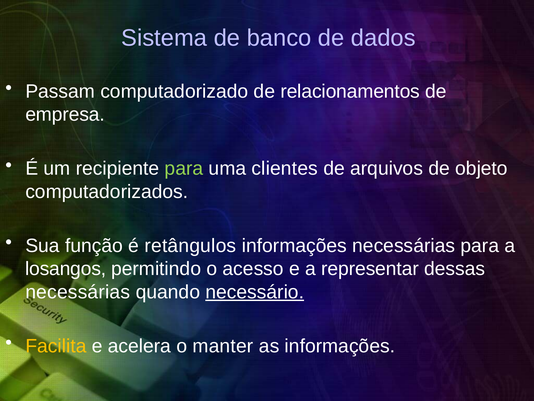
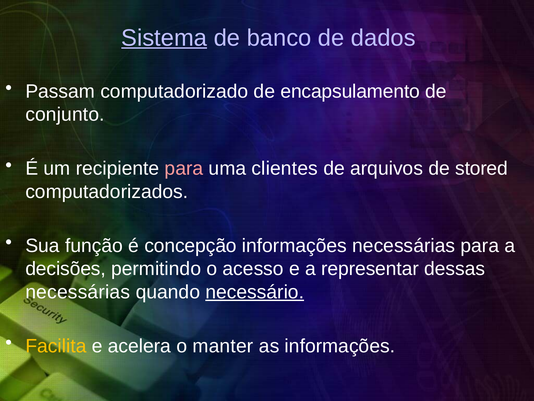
Sistema underline: none -> present (164, 38)
relacionamentos: relacionamentos -> encapsulamento (350, 91)
empresa: empresa -> conjunto (65, 114)
para colour: light green -> pink (184, 168)
objeto: objeto -> stored (482, 168)
retângulos: retângulos -> concepção (191, 245)
losangos: losangos -> decisões (66, 269)
